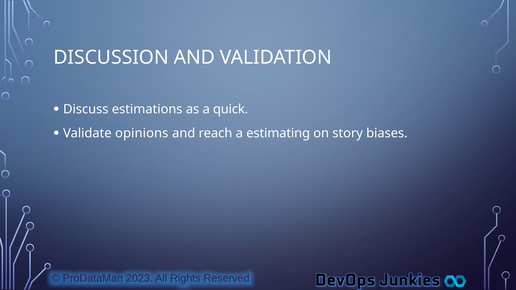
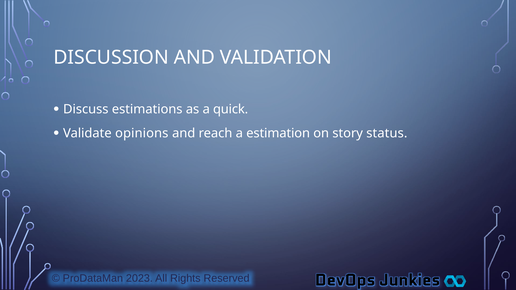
estimating: estimating -> estimation (278, 133)
biases: biases -> status (387, 133)
